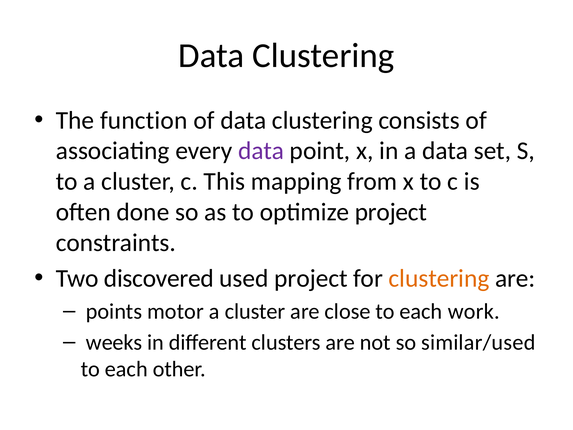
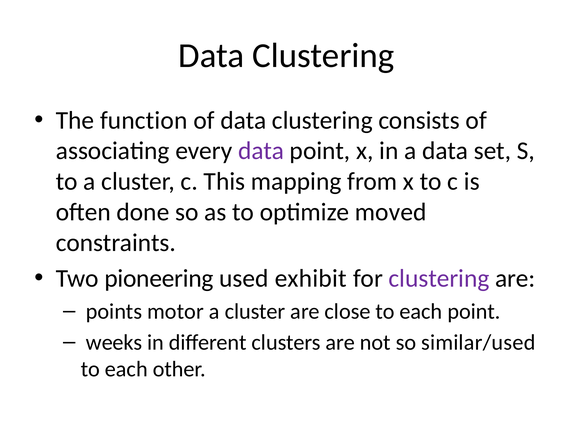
optimize project: project -> moved (391, 212)
discovered: discovered -> pioneering (159, 278)
used project: project -> exhibit (311, 278)
clustering colour: orange -> purple (439, 278)
each work: work -> point (474, 311)
